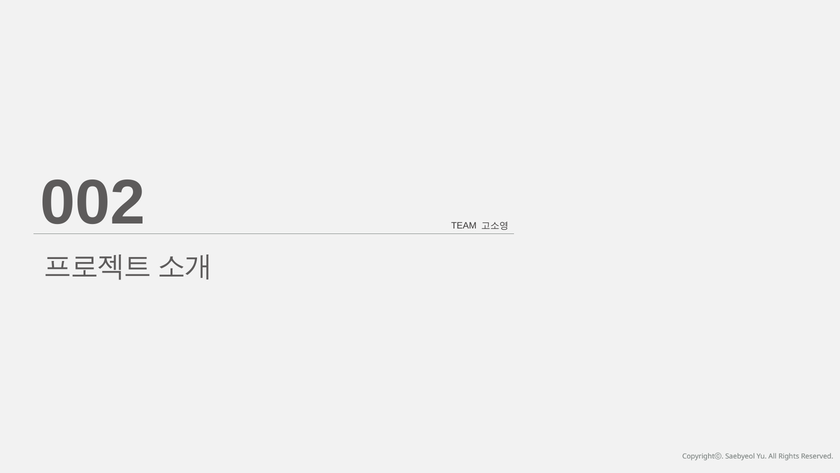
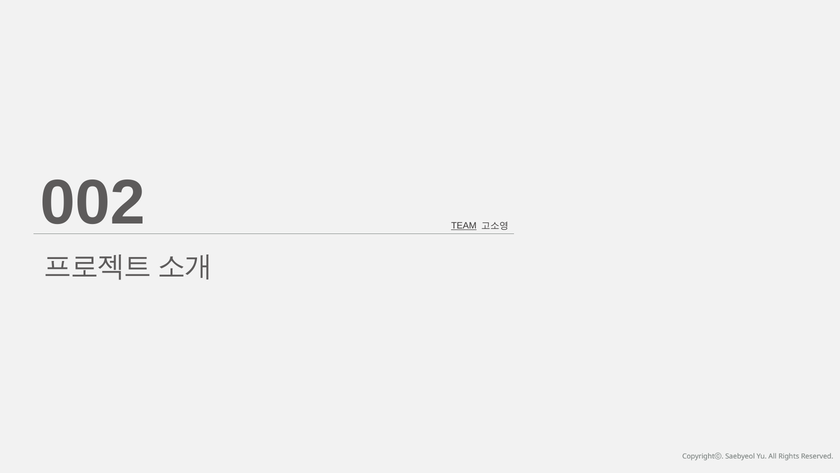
TEAM underline: none -> present (464, 225)
